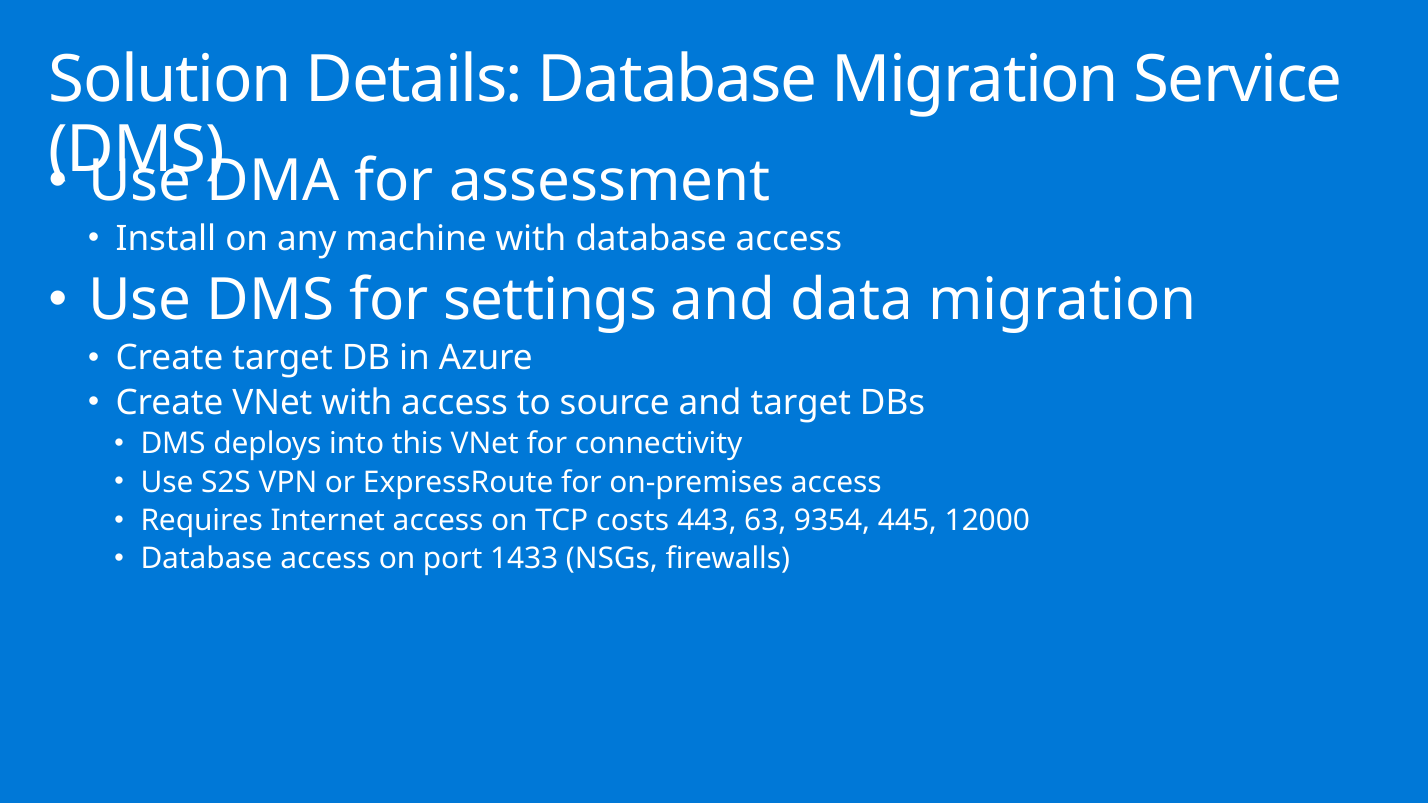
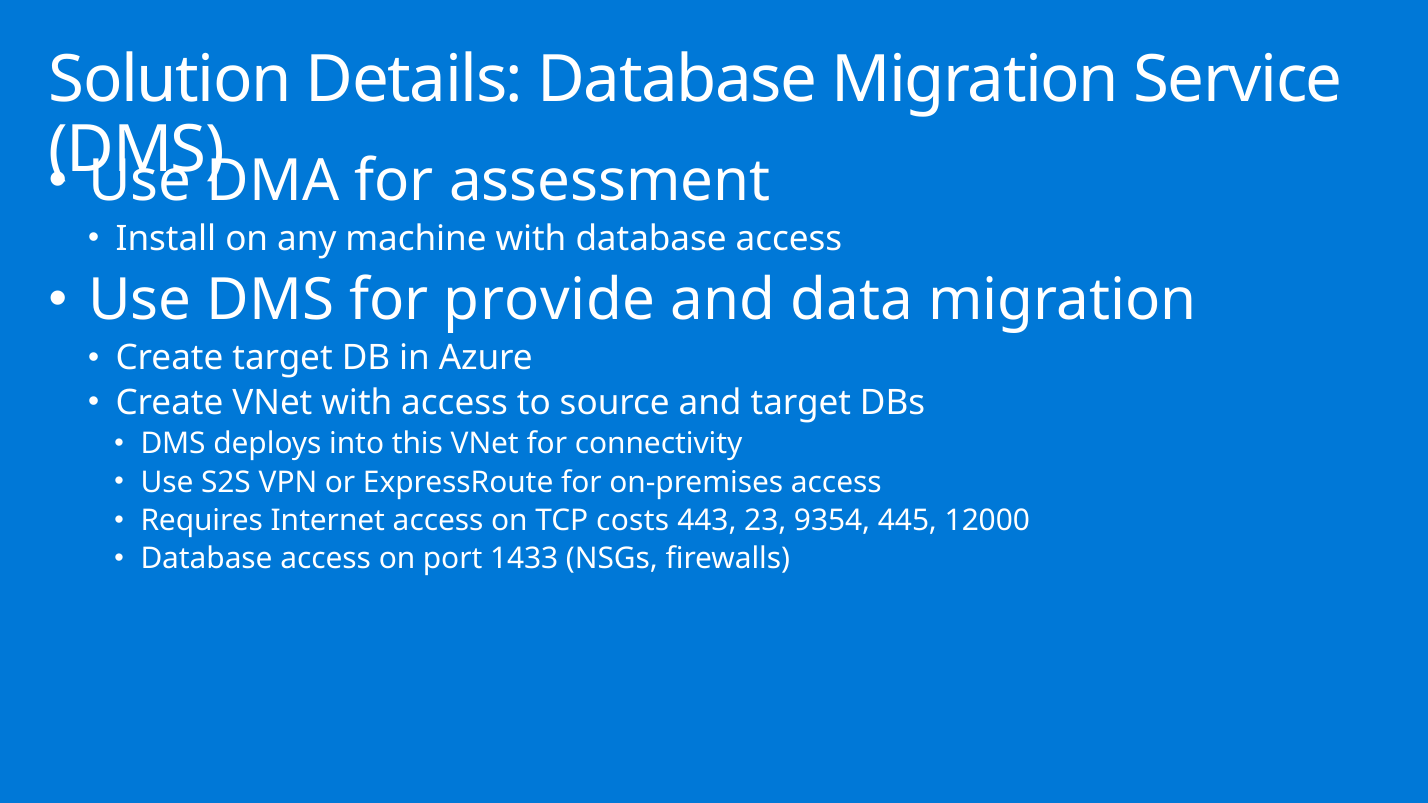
settings: settings -> provide (550, 301)
63: 63 -> 23 (765, 521)
